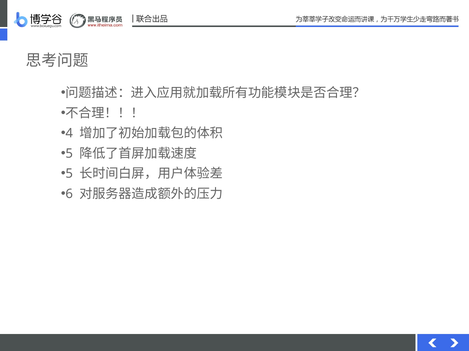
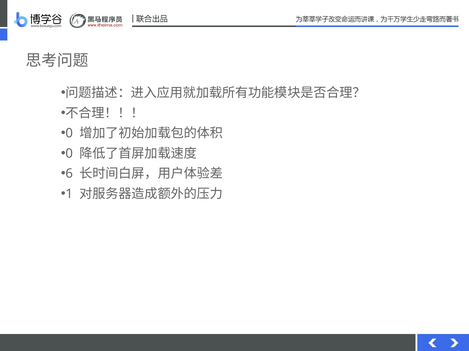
4: 4 -> 0 (69, 134)
5: 5 -> 0 (69, 154)
5: 5 -> 6 (69, 174)
6: 6 -> 1 (69, 194)
